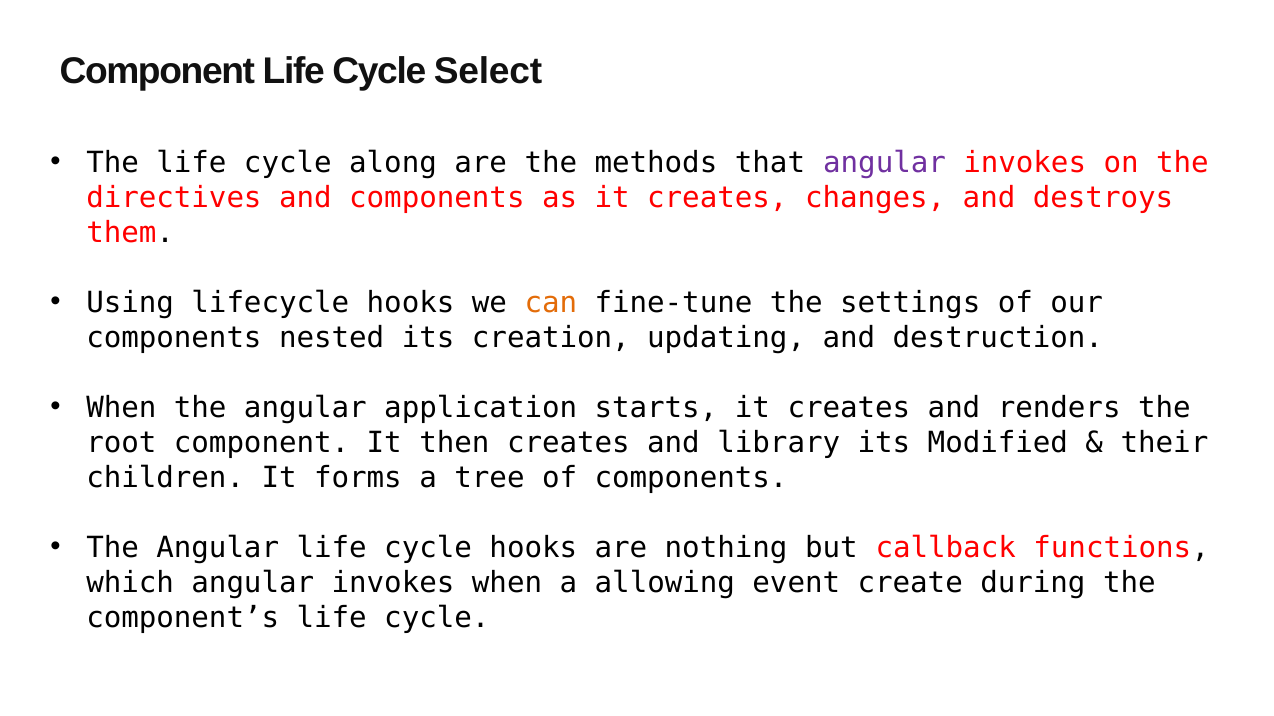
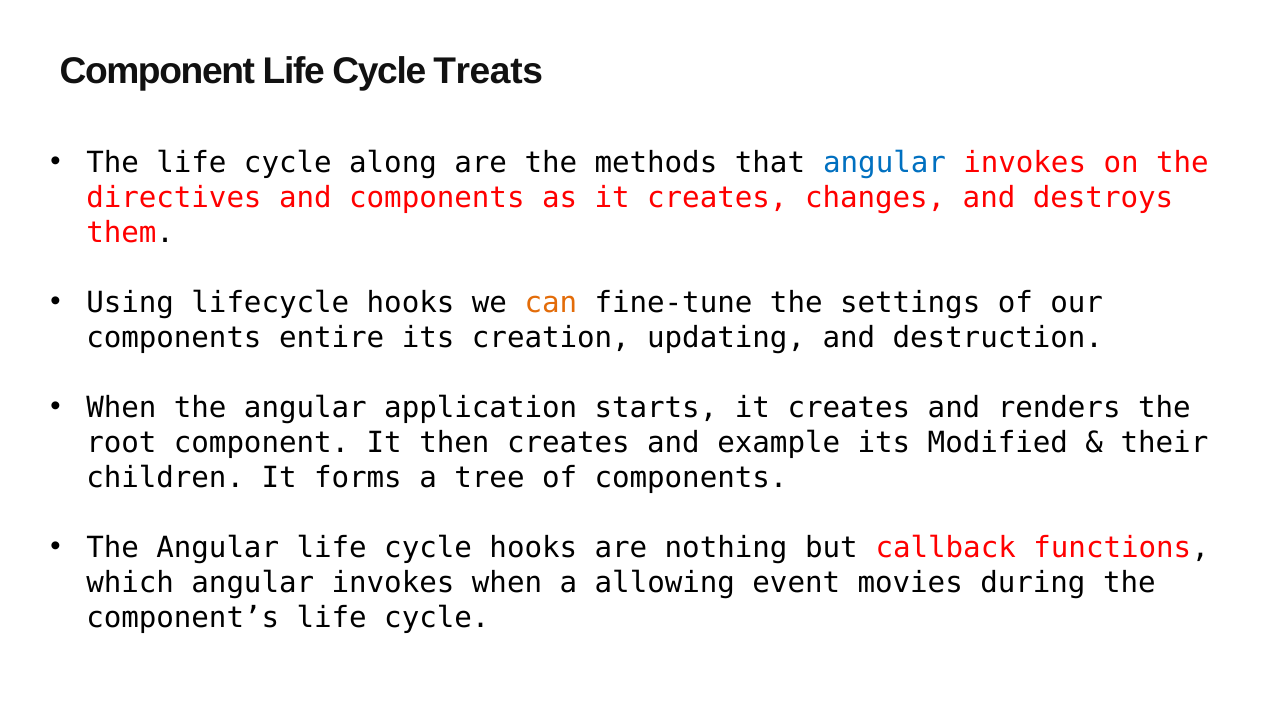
Select: Select -> Treats (488, 71)
angular colour: purple -> blue (885, 163)
nested: nested -> entire (332, 338)
library: library -> example (779, 443)
create: create -> movies (910, 583)
